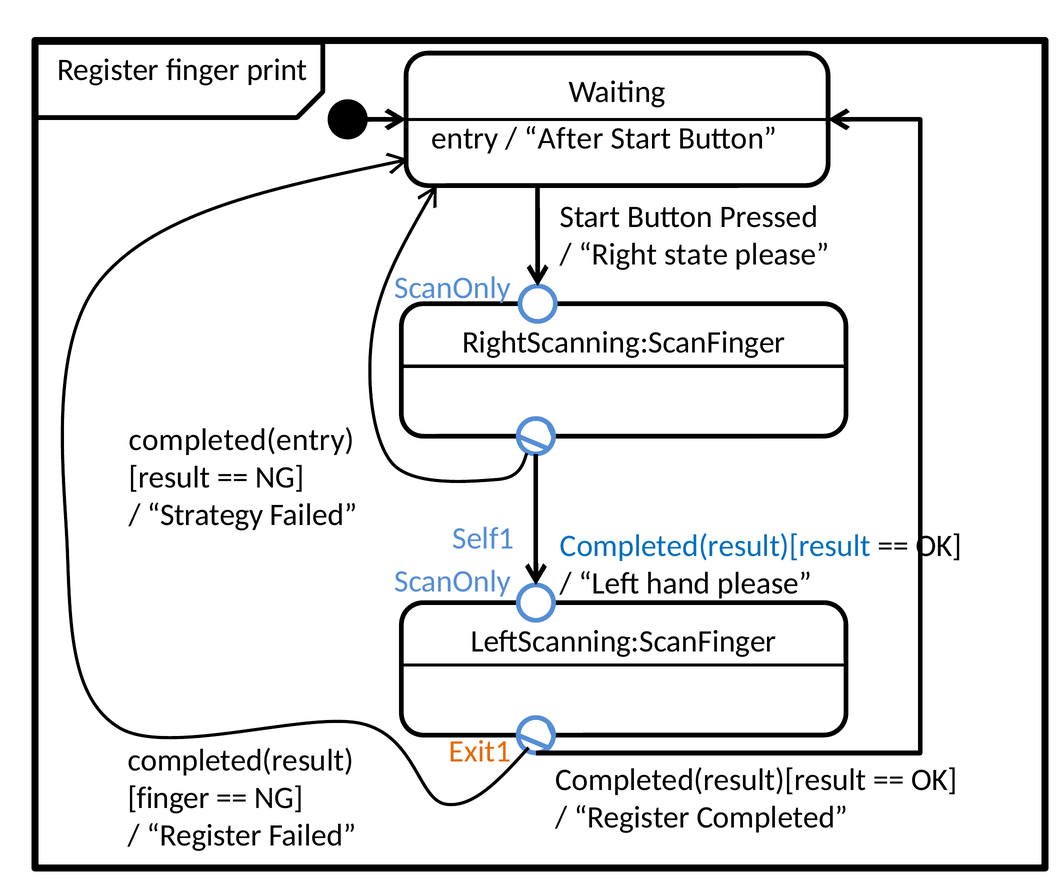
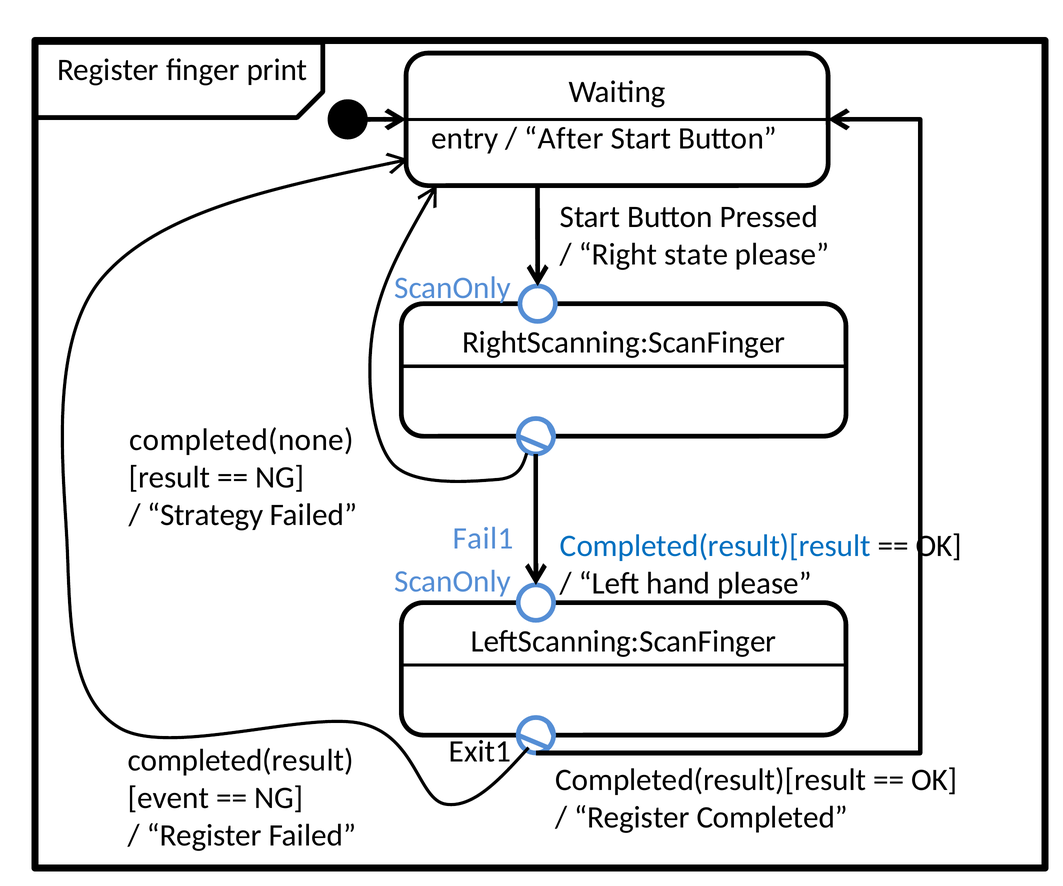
completed(entry: completed(entry -> completed(none (242, 440)
Self1: Self1 -> Fail1 (483, 538)
Exit1 colour: orange -> black (480, 751)
finger: finger -> event (168, 798)
